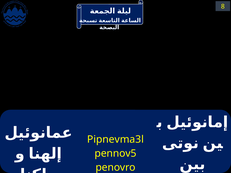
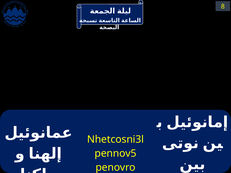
Pipnevma3l: Pipnevma3l -> Nhetcosni3l (116, 140)
